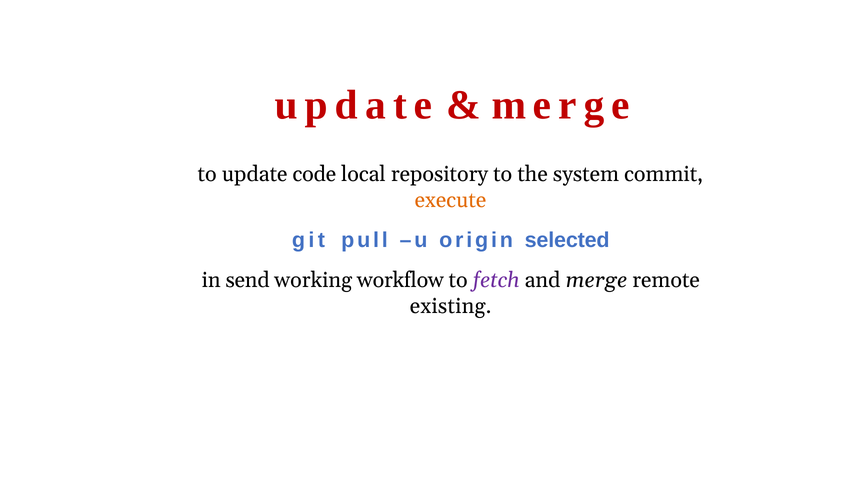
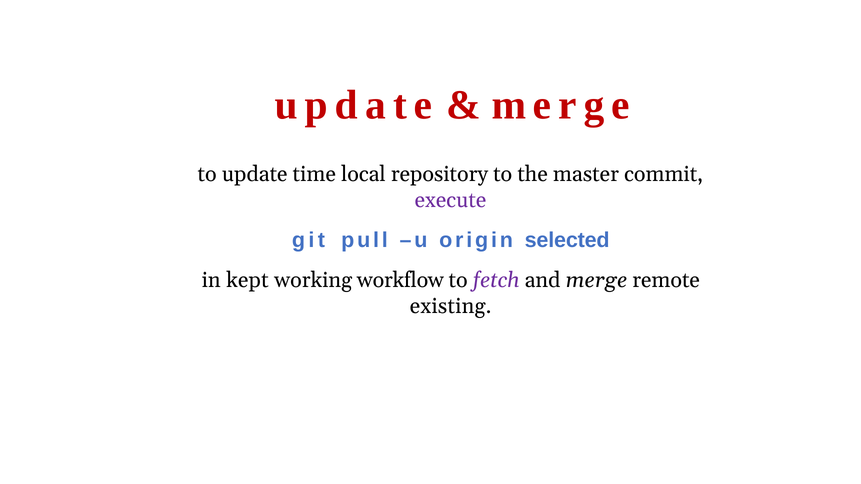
code: code -> time (314, 174)
system: system -> master (586, 174)
execute colour: orange -> purple (450, 200)
send: send -> kept (247, 280)
